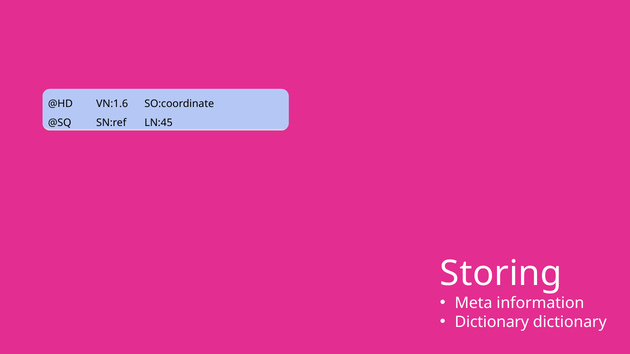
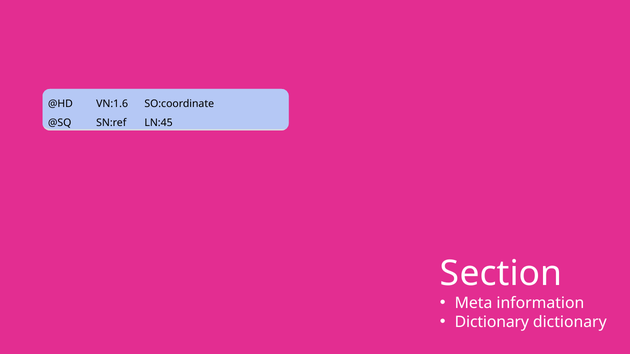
Storing: Storing -> Section (501, 274)
